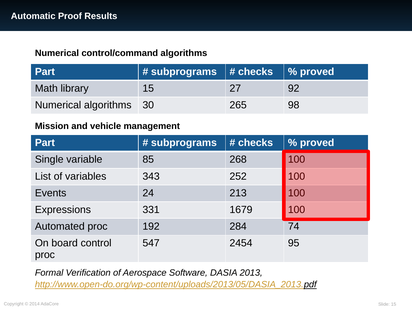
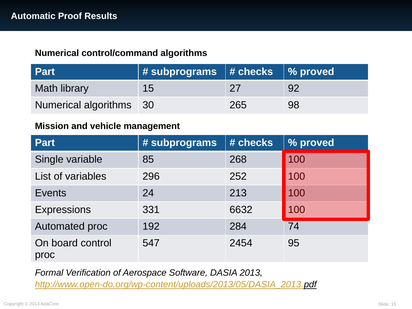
343: 343 -> 296 (151, 176)
1679: 1679 -> 6632 (241, 210)
